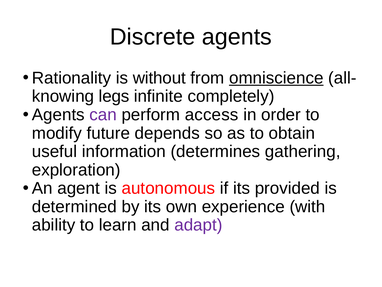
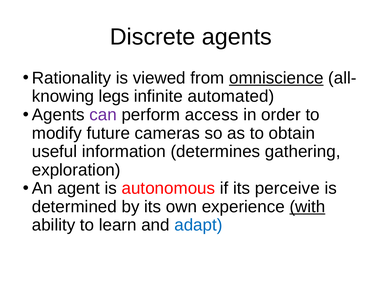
without: without -> viewed (159, 78)
completely: completely -> automated (231, 96)
depends: depends -> cameras (167, 133)
provided: provided -> perceive (287, 188)
with underline: none -> present (307, 206)
adapt colour: purple -> blue (198, 225)
